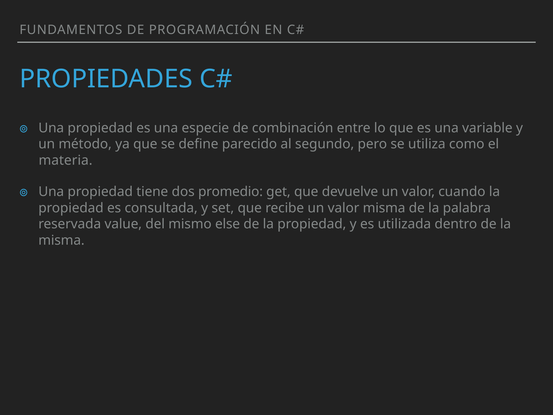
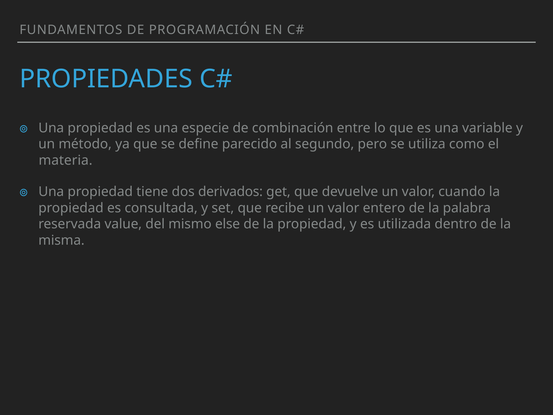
promedio: promedio -> derivados (230, 192)
valor misma: misma -> entero (384, 208)
